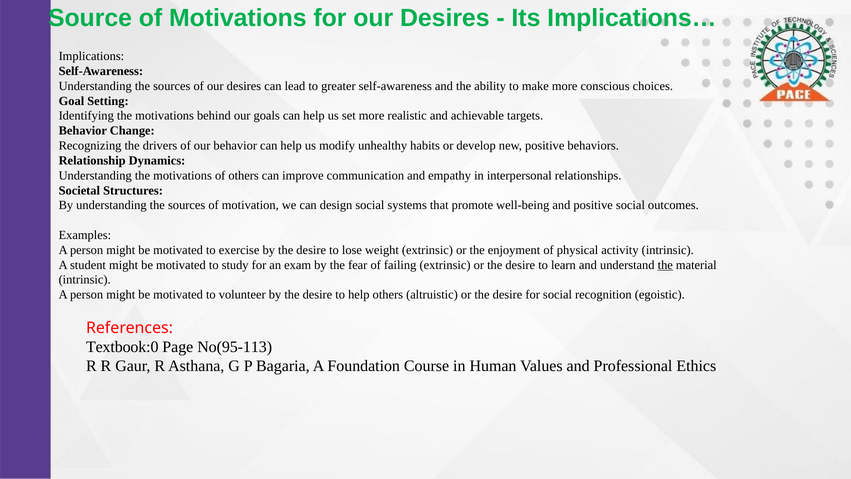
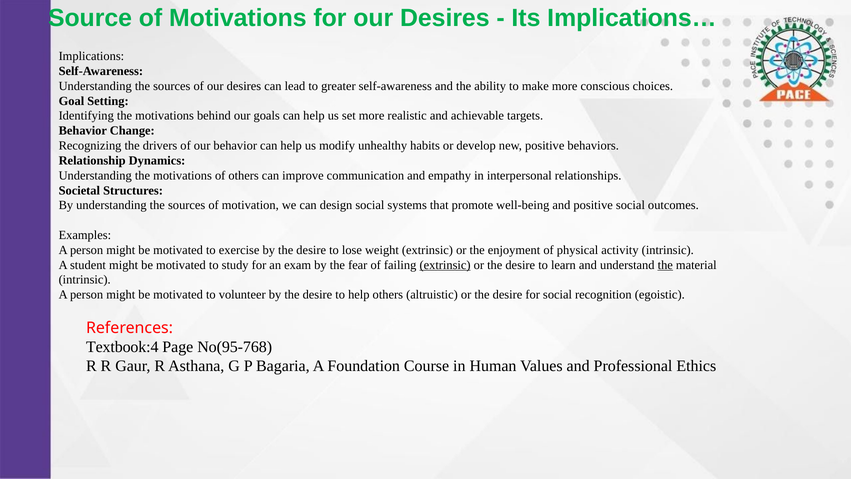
extrinsic underline: none -> present (445, 265)
Textbook:0: Textbook:0 -> Textbook:4 (122, 347)
No(95-113: No(95-113 -> No(95-768 (235, 347)
